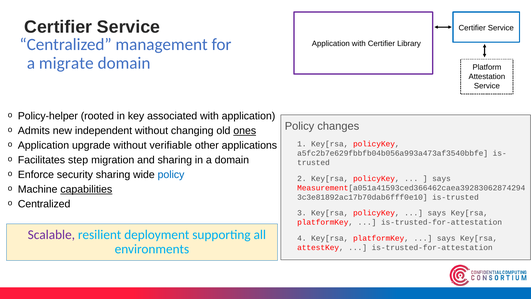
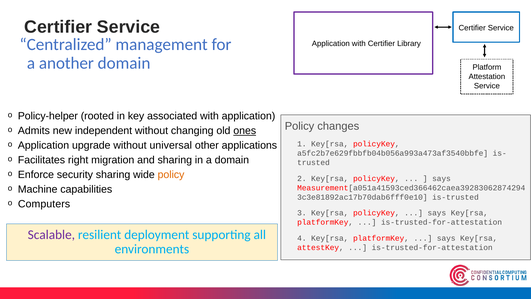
migrate: migrate -> another (66, 63)
verifiable: verifiable -> universal (171, 145)
step: step -> right (78, 160)
policy colour: blue -> orange (171, 175)
capabilities underline: present -> none (86, 189)
Centralized: Centralized -> Computers (44, 204)
